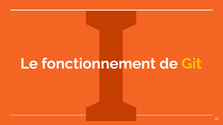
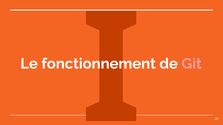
Git colour: yellow -> pink (192, 64)
